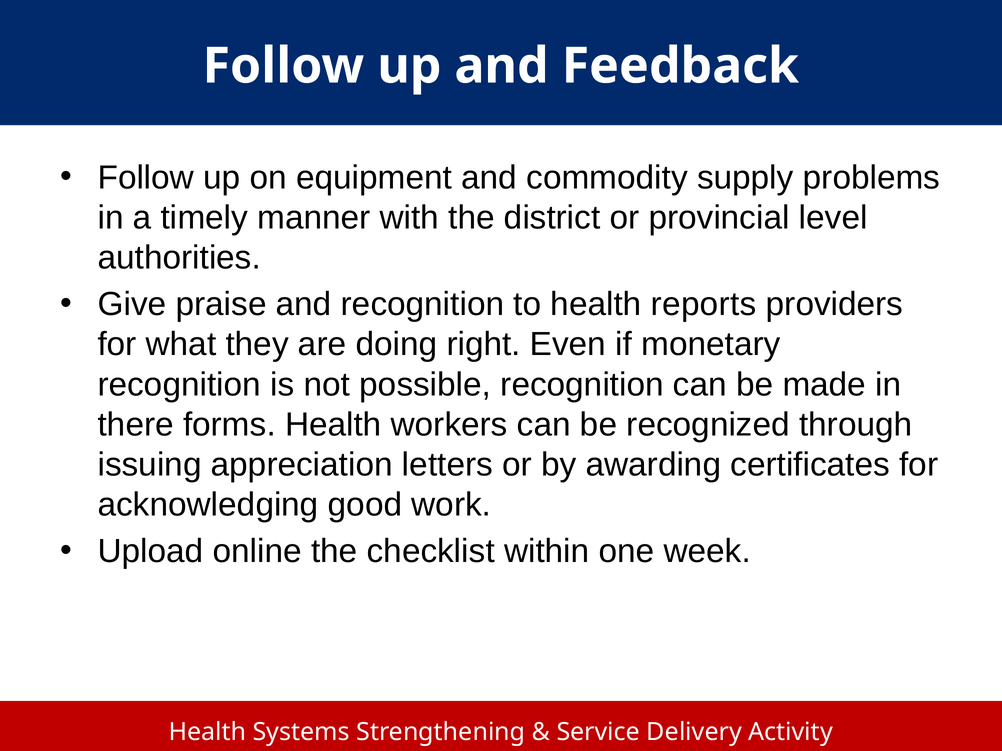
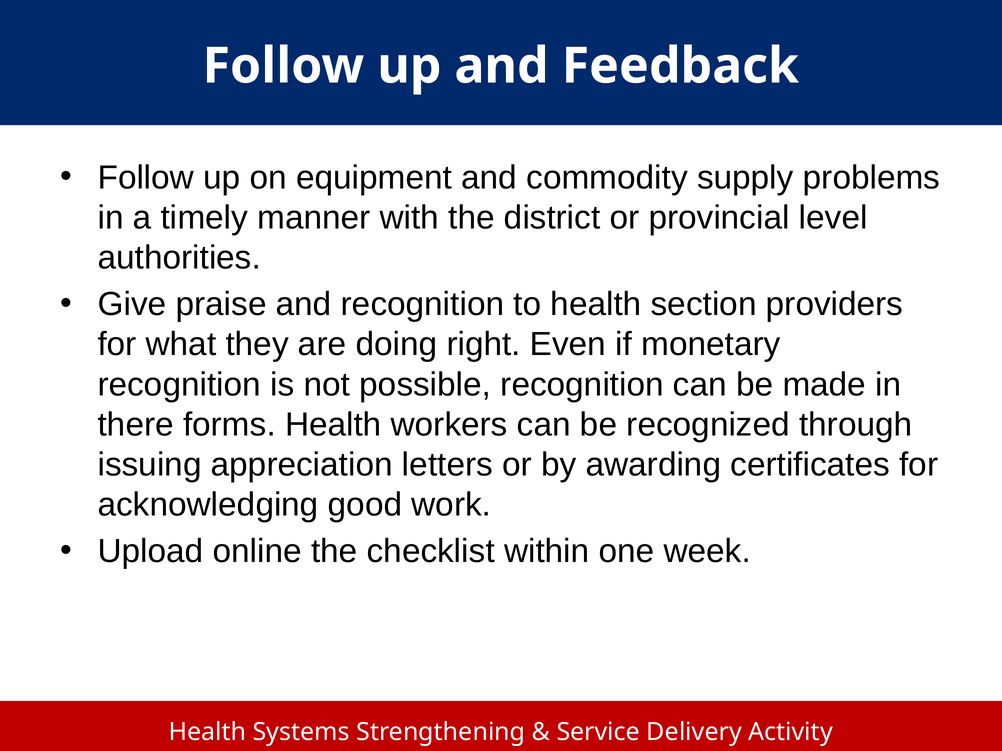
reports: reports -> section (704, 305)
